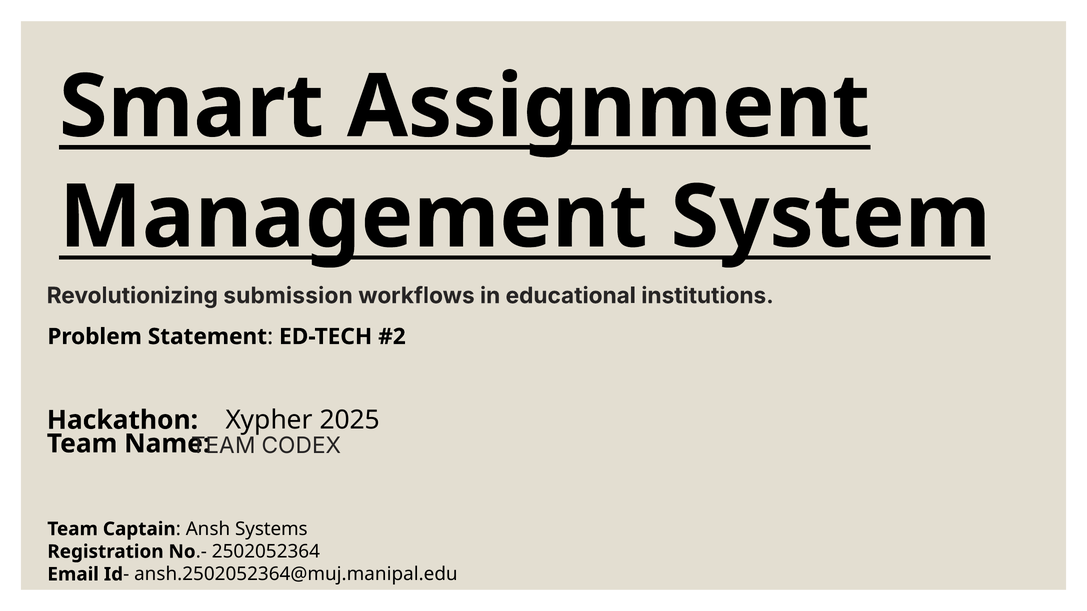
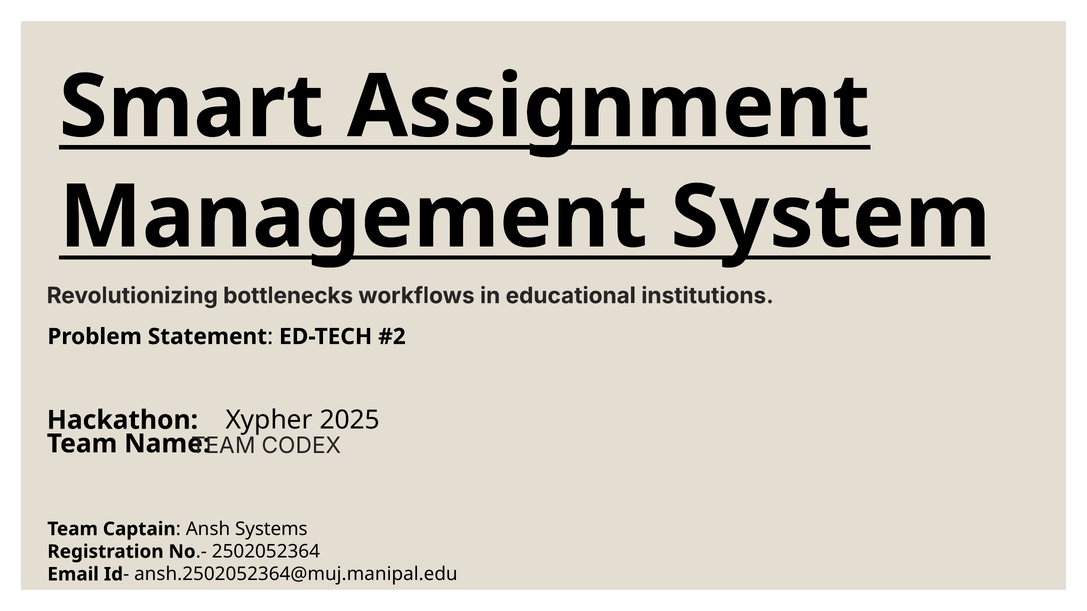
submission: submission -> bottlenecks (288, 296)
